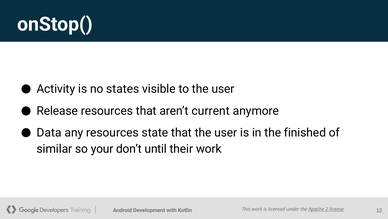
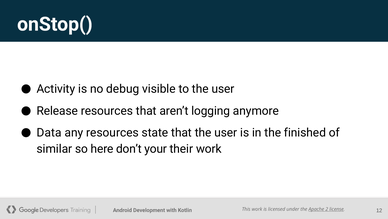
states: states -> debug (123, 89)
current: current -> logging (211, 110)
your: your -> here (102, 149)
until: until -> your (156, 149)
